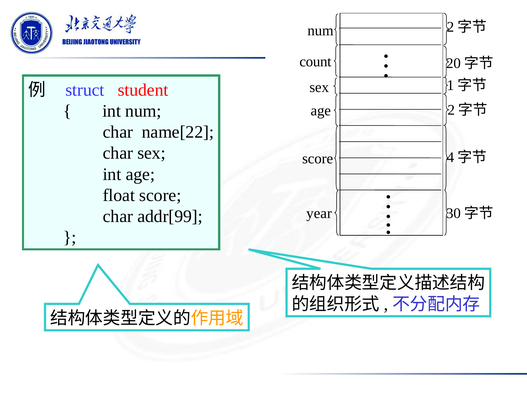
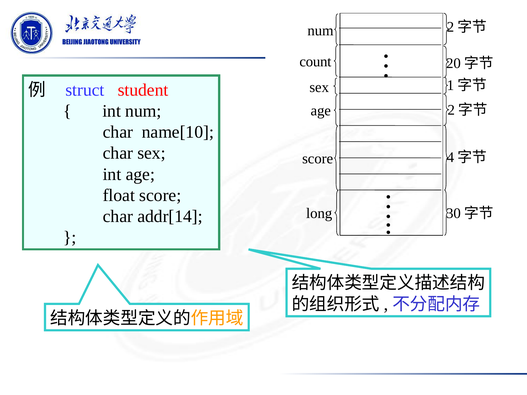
name[22: name[22 -> name[10 (178, 132)
year: year -> long (319, 213)
addr[99: addr[99 -> addr[14 (170, 216)
